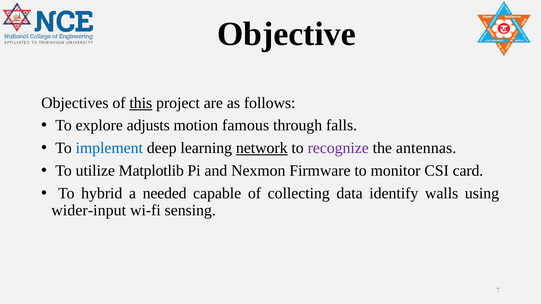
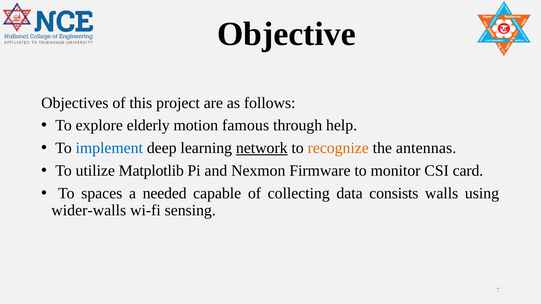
this underline: present -> none (141, 103)
adjusts: adjusts -> elderly (148, 126)
falls: falls -> help (342, 126)
recognize colour: purple -> orange (338, 148)
hybrid: hybrid -> spaces (102, 194)
identify: identify -> consists (394, 194)
wider-input: wider-input -> wider-walls (89, 211)
